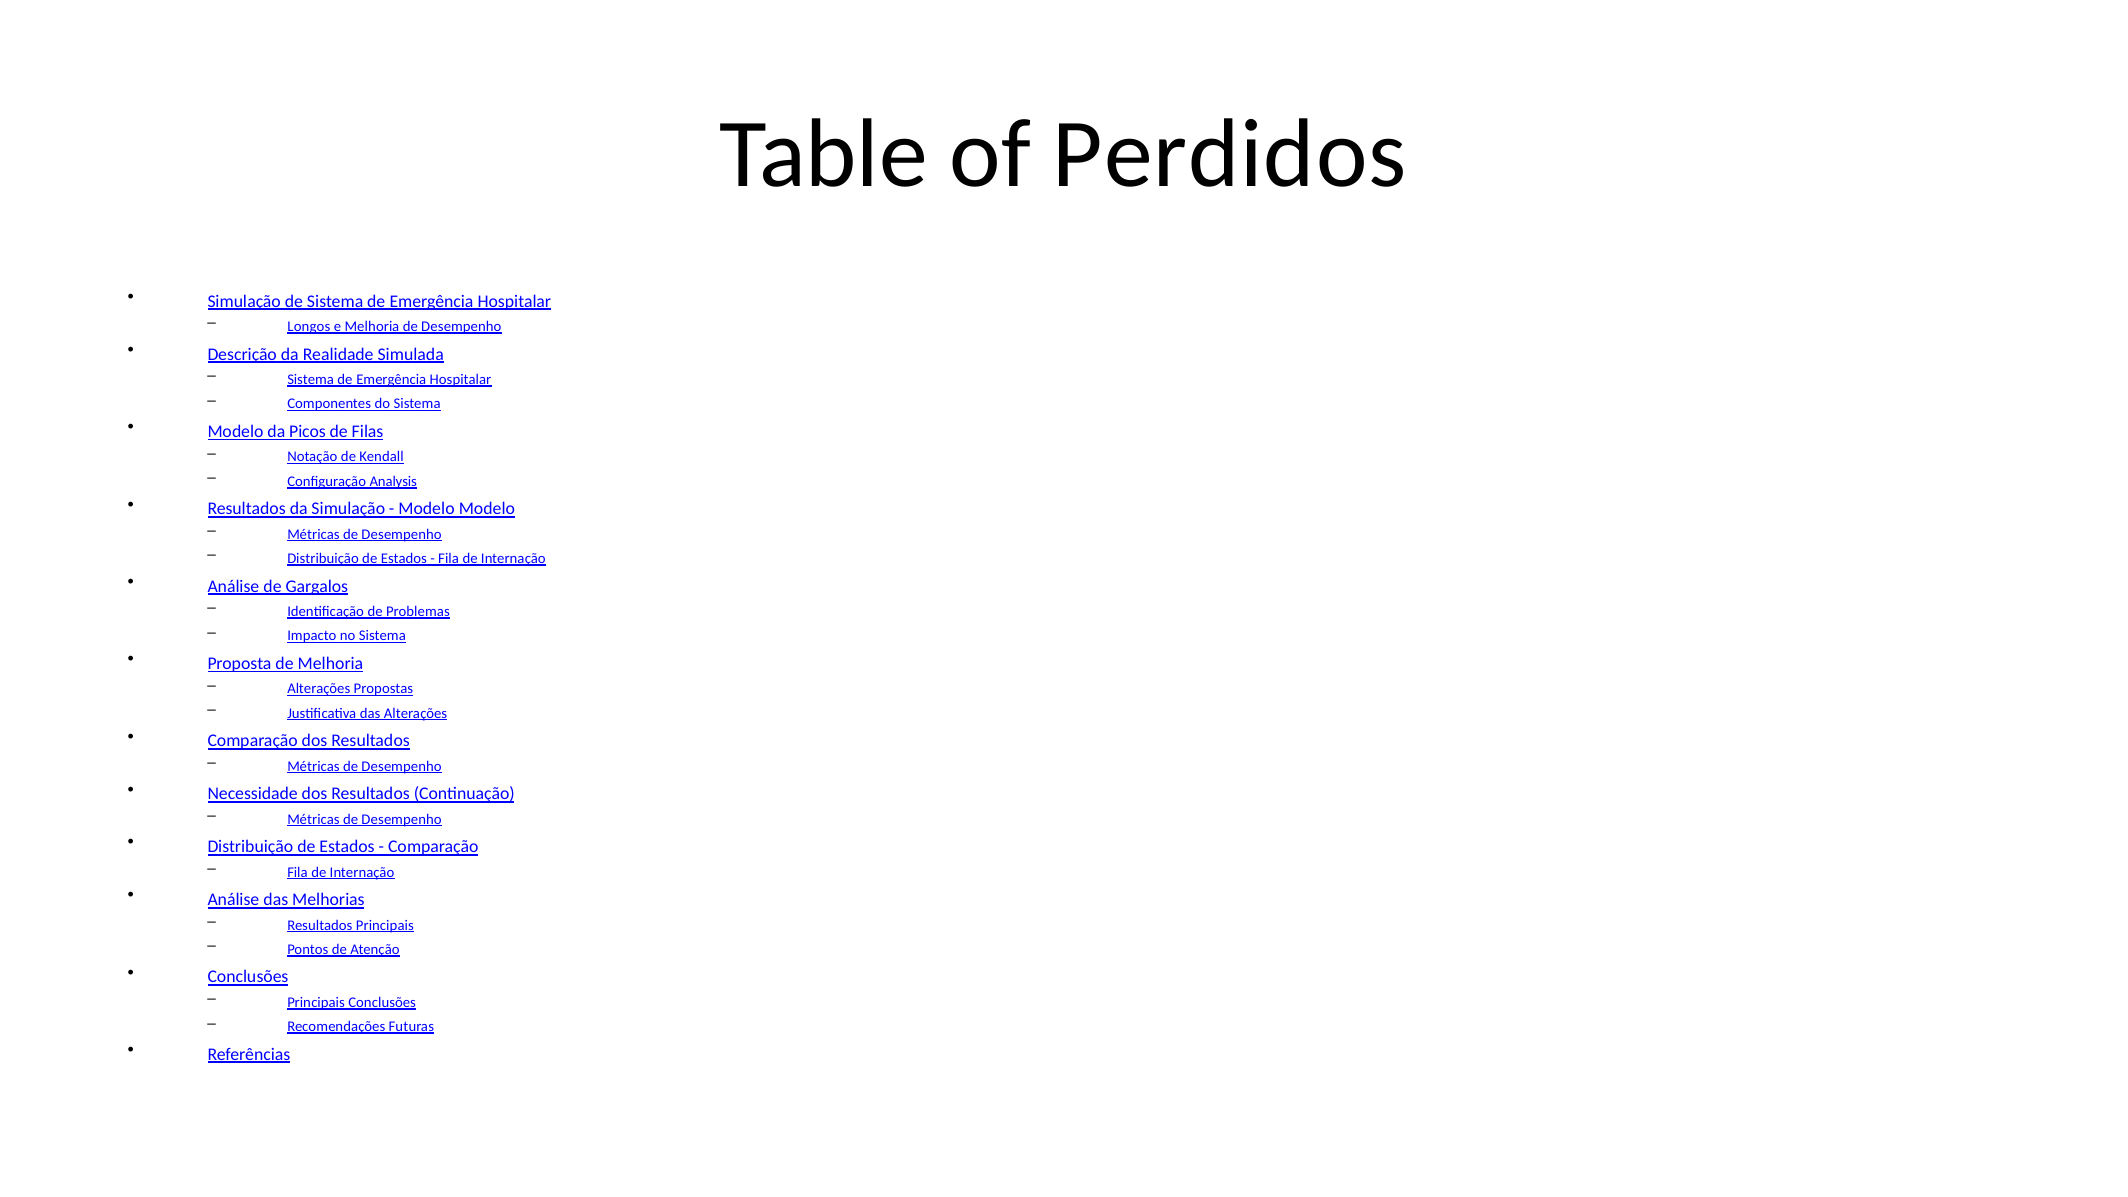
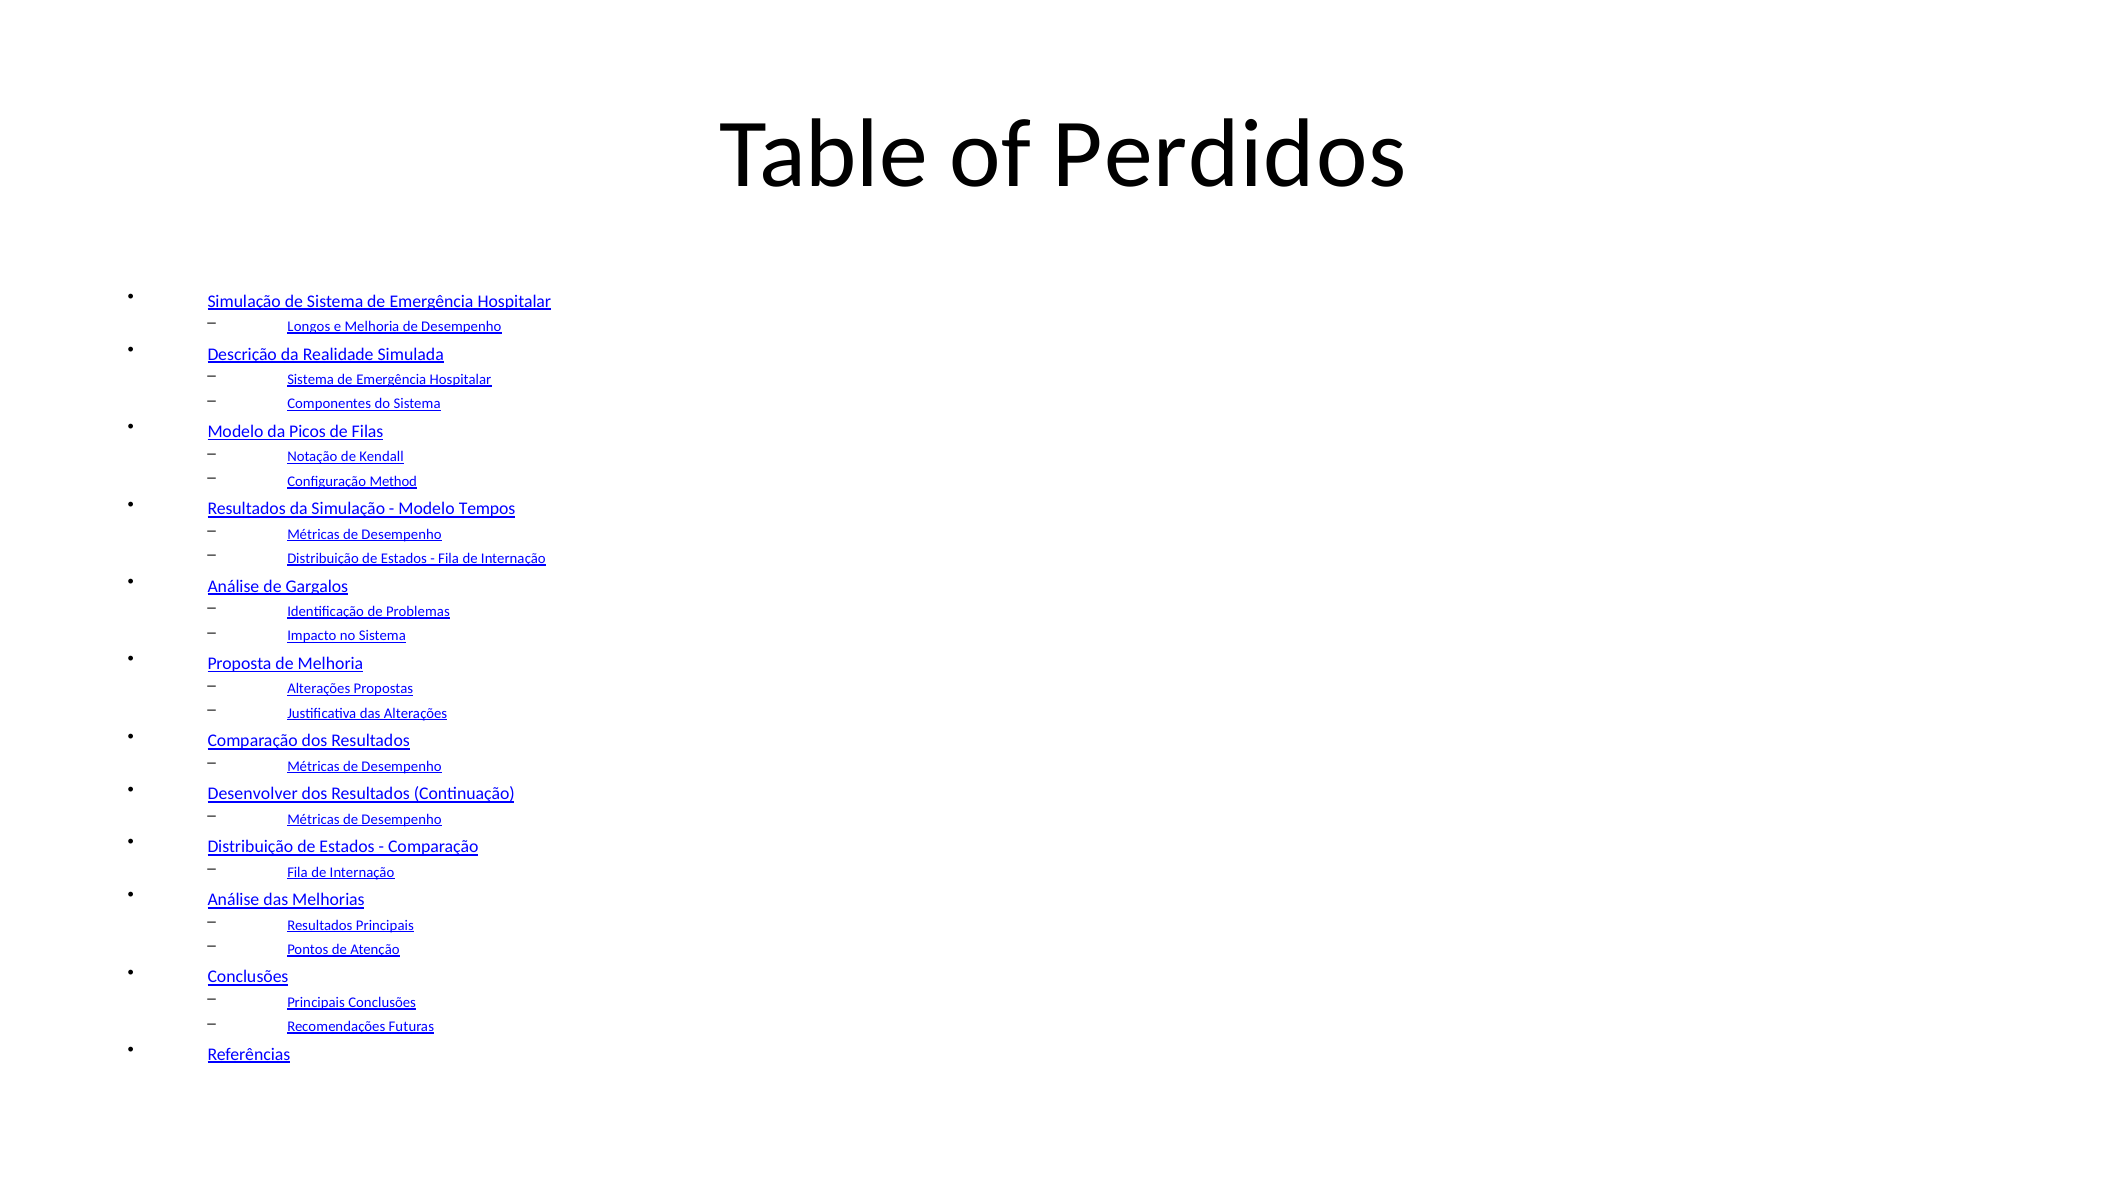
Analysis: Analysis -> Method (393, 481)
Modelo Modelo: Modelo -> Tempos (487, 509)
Necessidade: Necessidade -> Desenvolver (253, 794)
